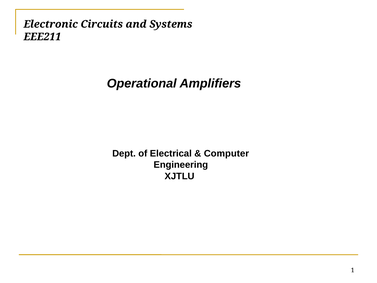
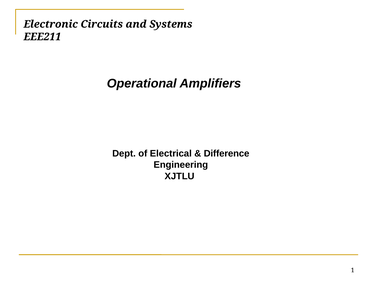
Computer: Computer -> Difference (227, 153)
